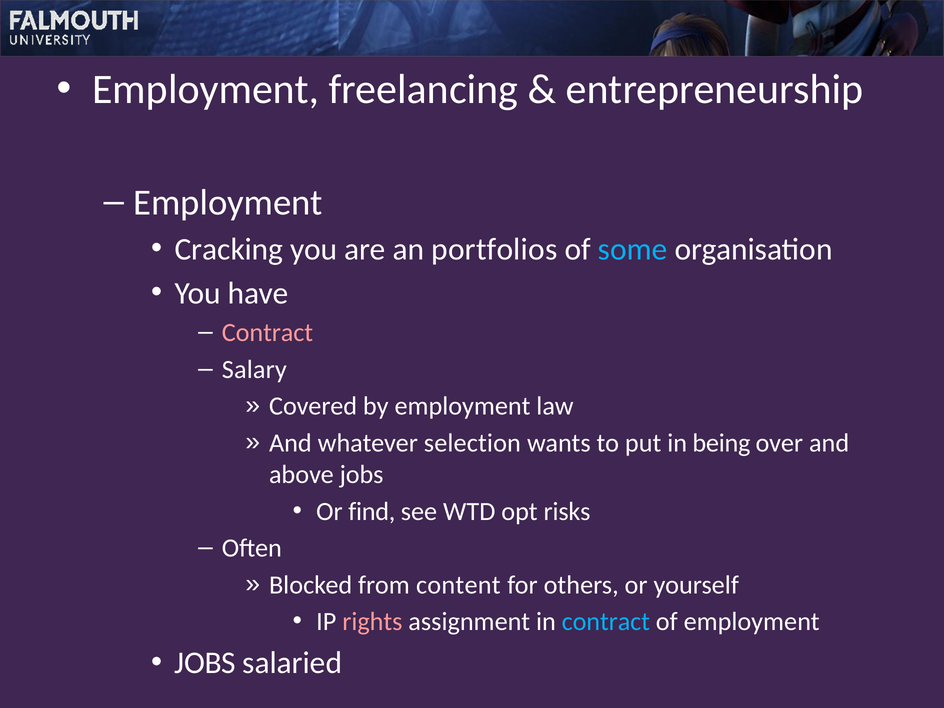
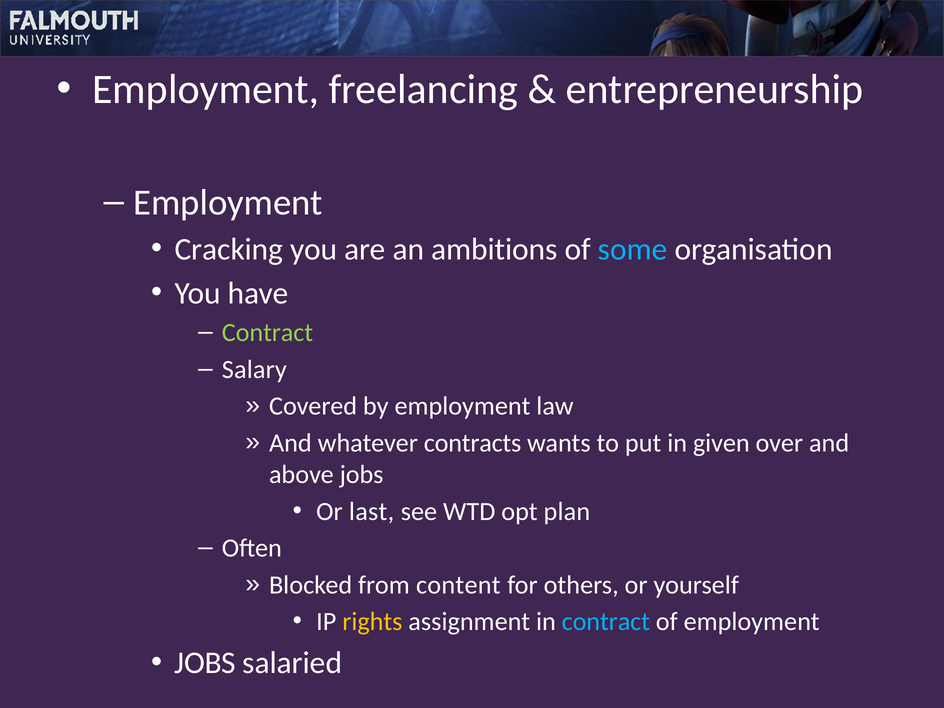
portfolios: portfolios -> ambitions (495, 249)
Contract colour: pink -> light green (267, 333)
selection: selection -> contracts (473, 443)
being: being -> given (721, 443)
find: find -> last (372, 511)
risks: risks -> plan (567, 511)
rights colour: pink -> yellow (372, 622)
